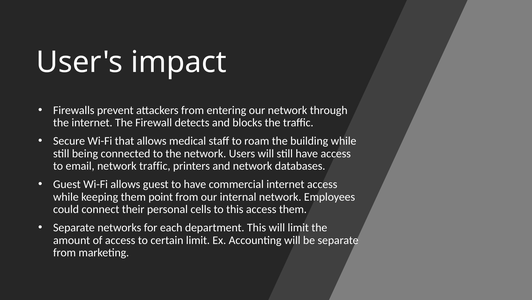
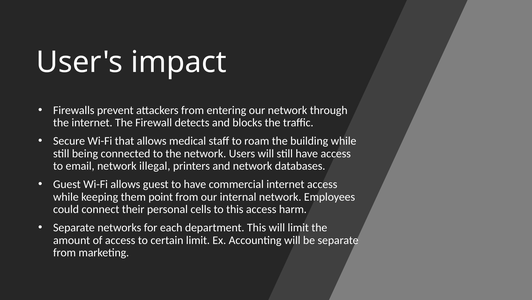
network traffic: traffic -> illegal (155, 166)
access them: them -> harm (293, 209)
